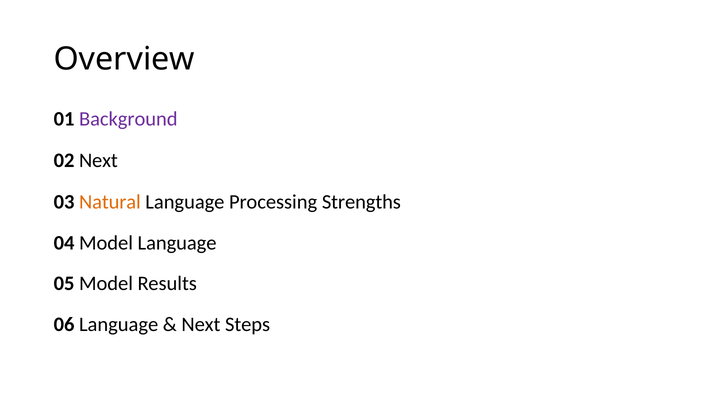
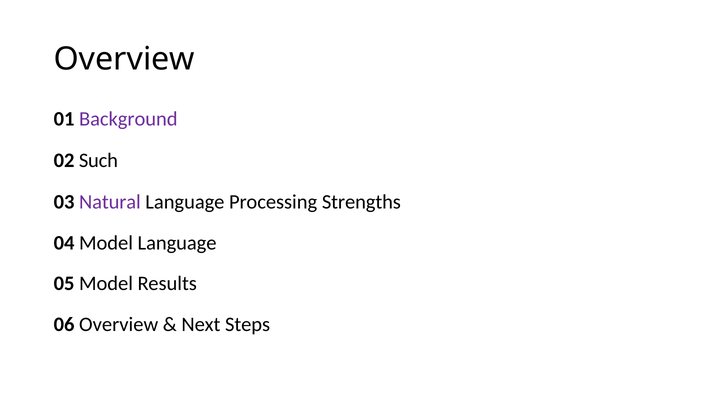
02 Next: Next -> Such (98, 161)
Natural colour: orange -> purple (110, 202)
06 Language: Language -> Overview (119, 325)
